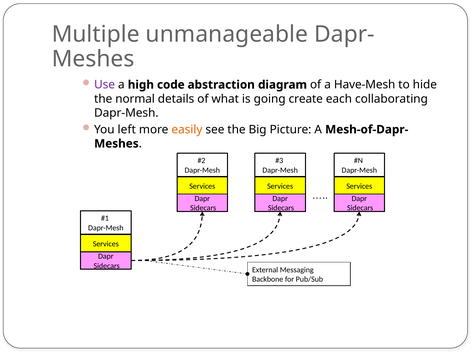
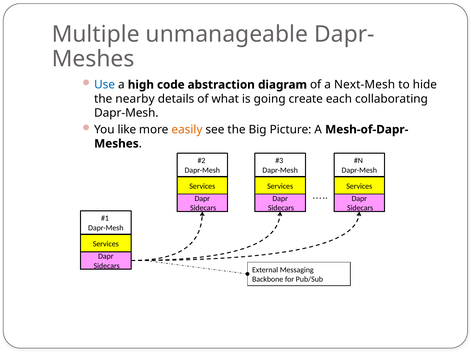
Use colour: purple -> blue (105, 85)
Have-Mesh: Have-Mesh -> Next-Mesh (365, 85)
normal: normal -> nearby (135, 99)
left: left -> like (127, 130)
